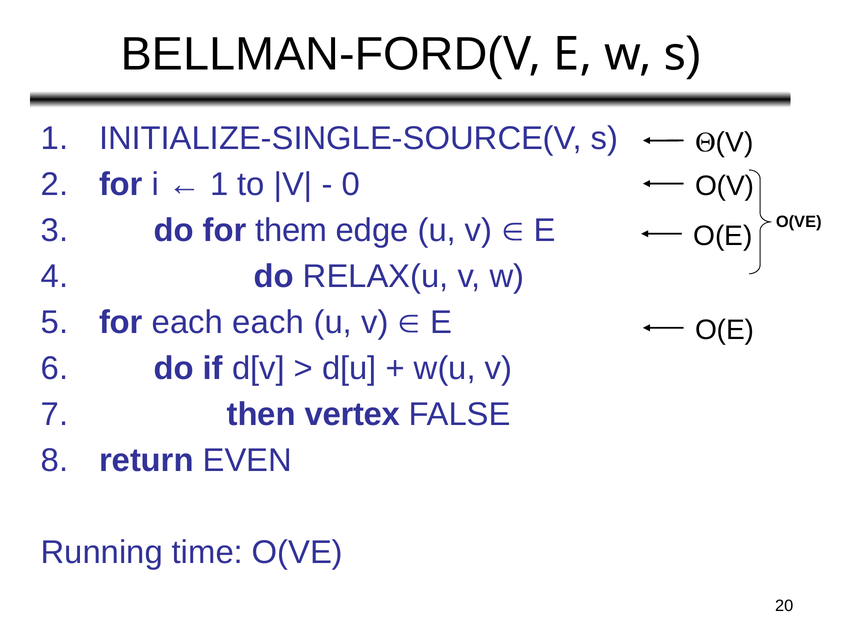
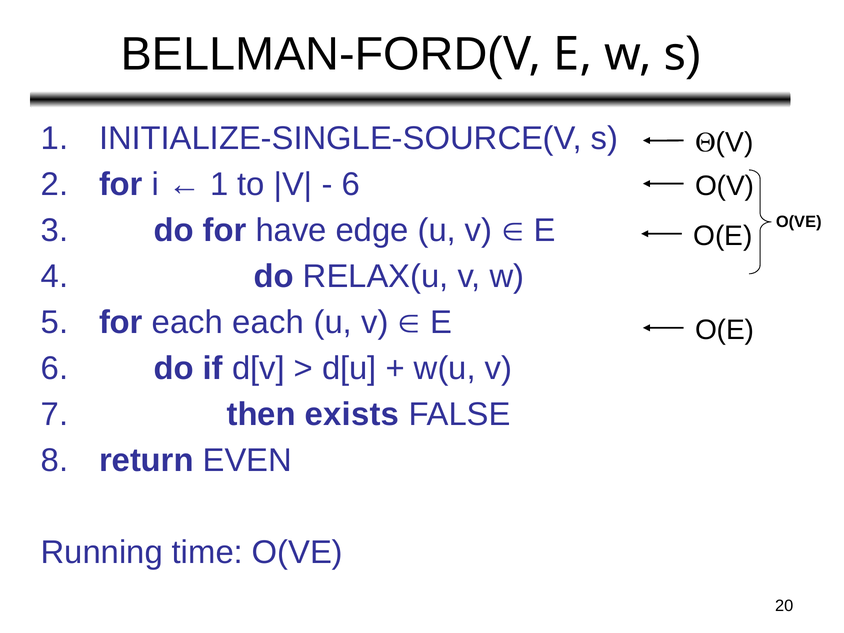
0: 0 -> 6 (351, 184)
them: them -> have (291, 230)
vertex: vertex -> exists (352, 414)
